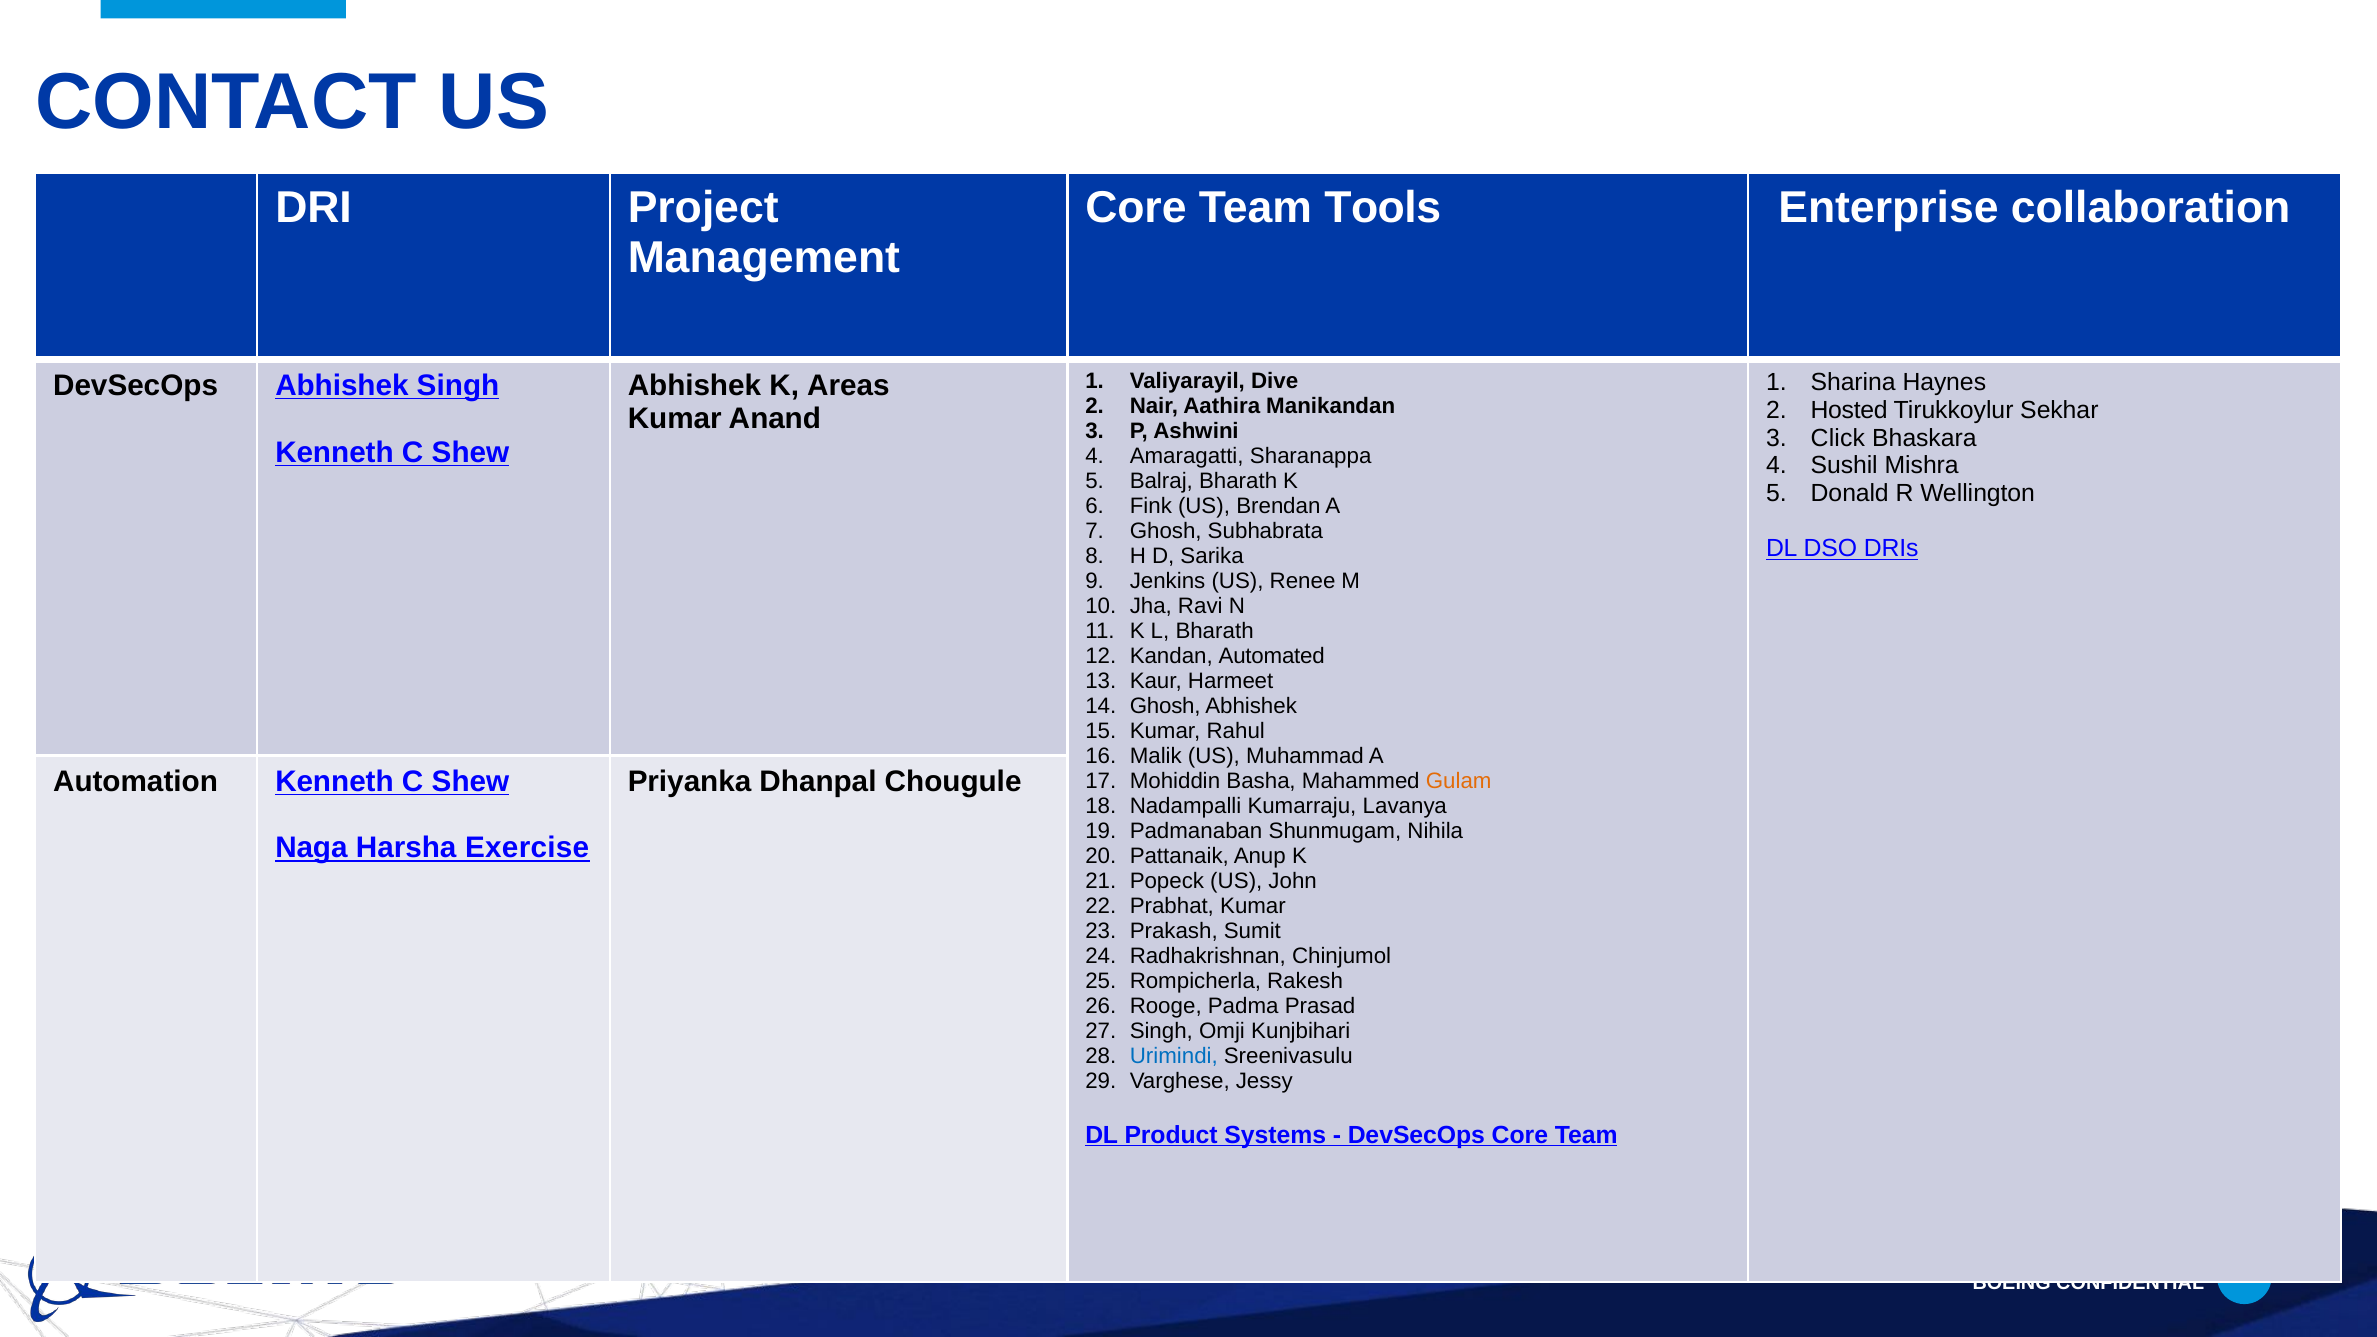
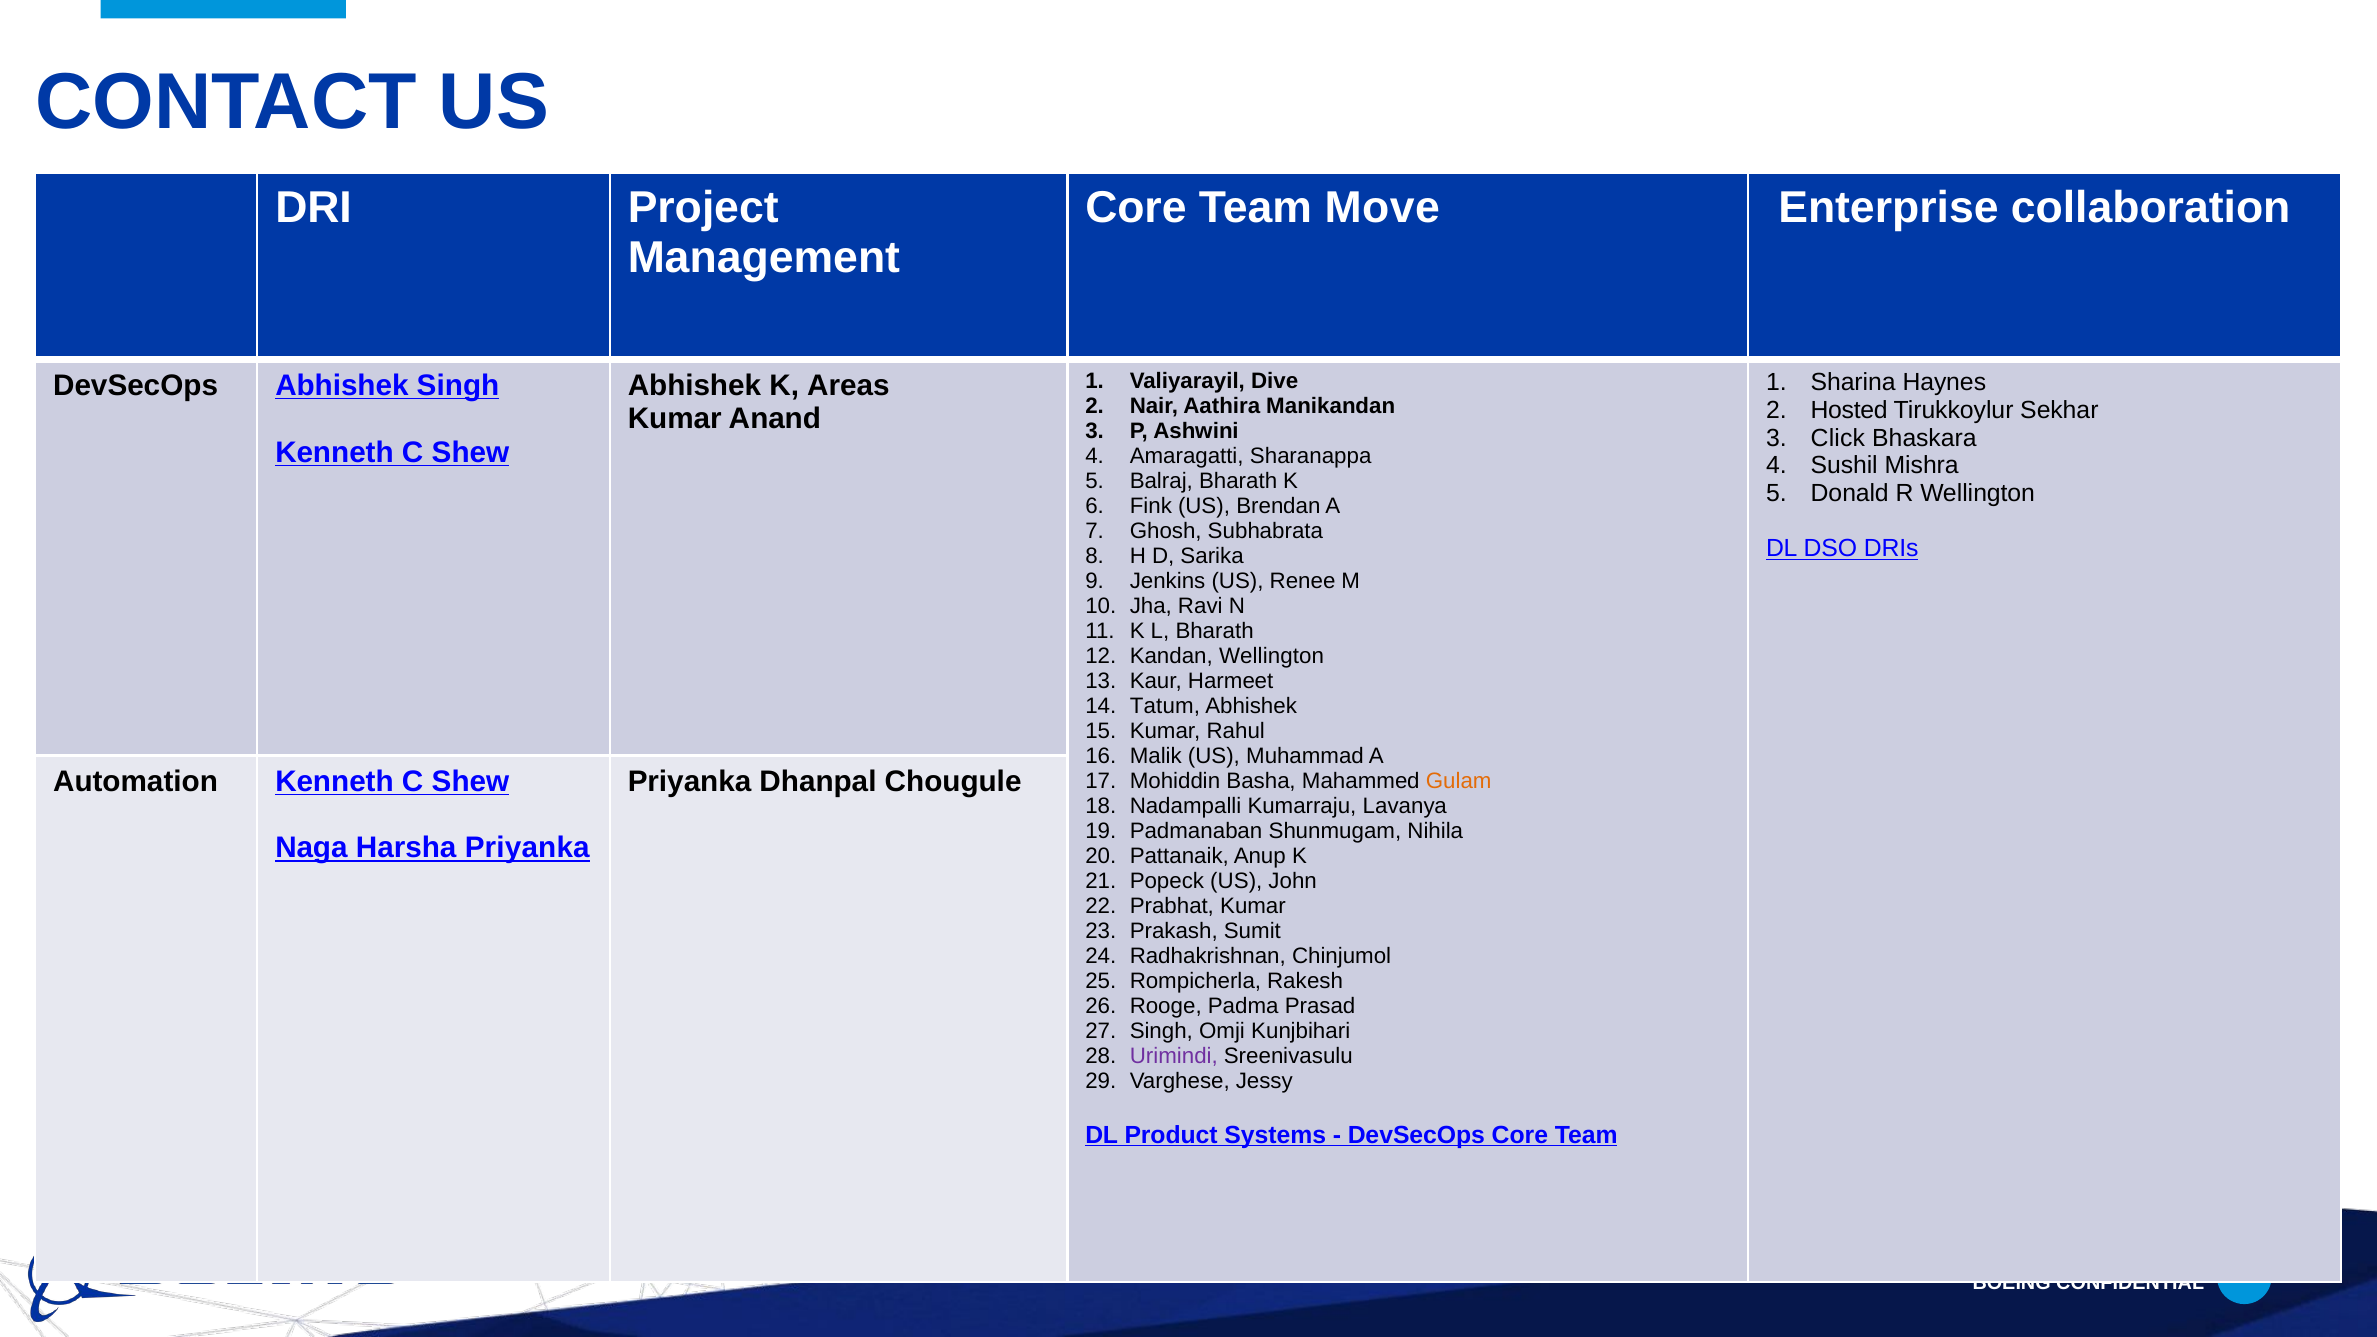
Tools: Tools -> Move (1382, 208)
Kandan Automated: Automated -> Wellington (1272, 656)
Ghosh: Ghosh -> Tatum (1165, 706)
Harsha Exercise: Exercise -> Priyanka (527, 848)
Urimindi colour: blue -> purple (1174, 1056)
